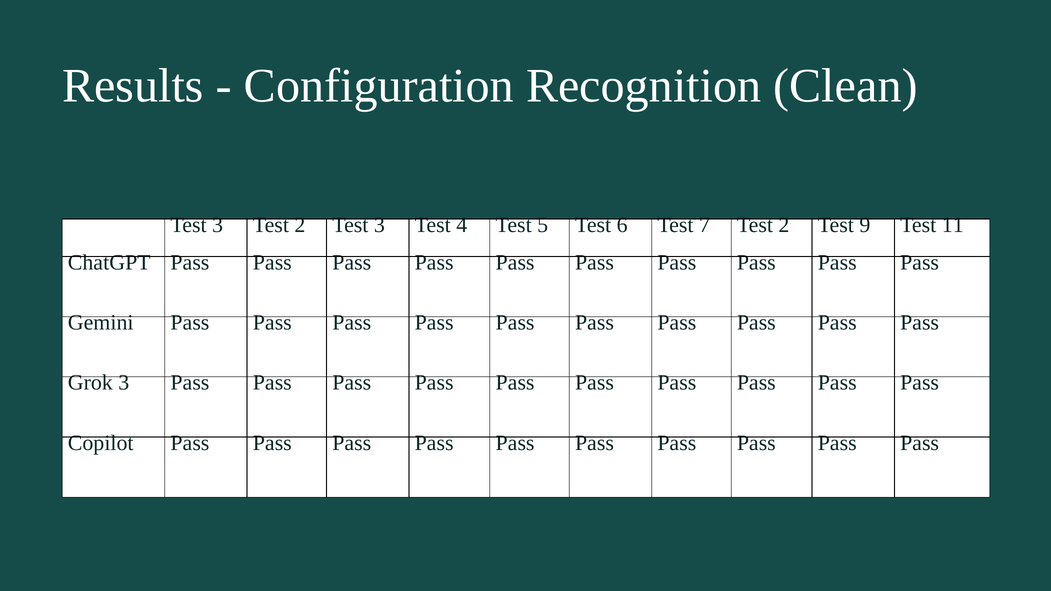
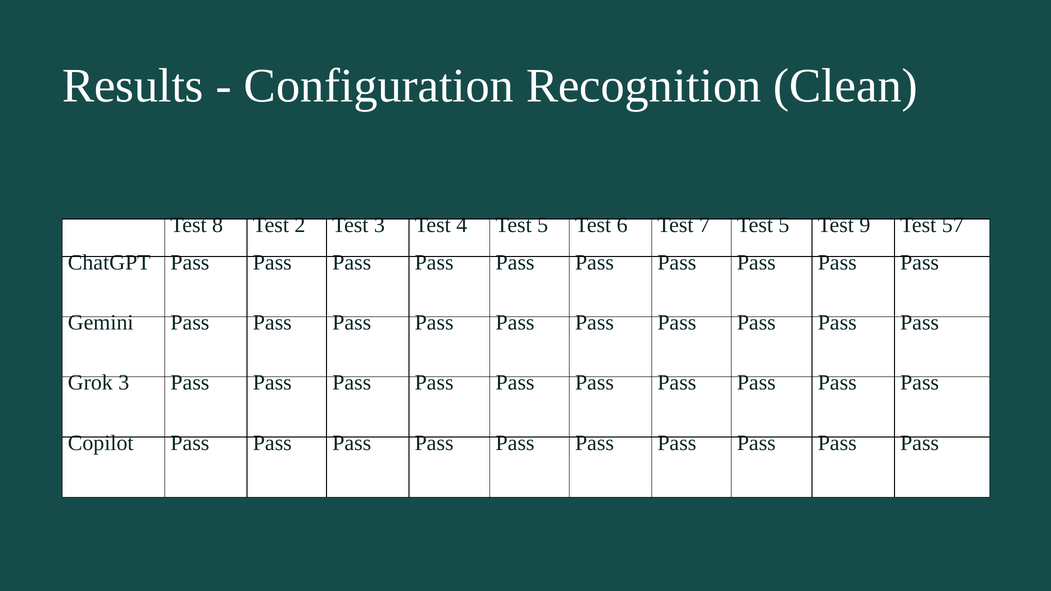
3: 3 -> 8 (218, 225)
7 Test 2: 2 -> 5 (784, 225)
11: 11 -> 57 (953, 225)
